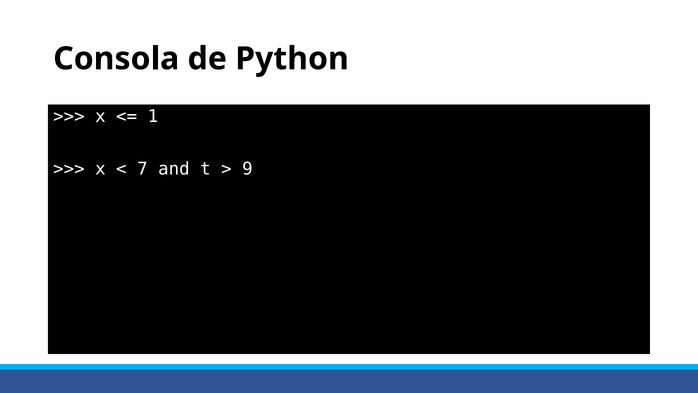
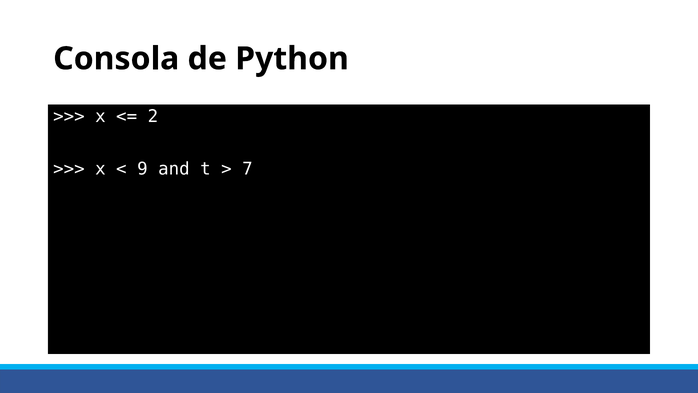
1: 1 -> 2 (153, 116)
7: 7 -> 9 (142, 169)
9: 9 -> 7 (247, 169)
